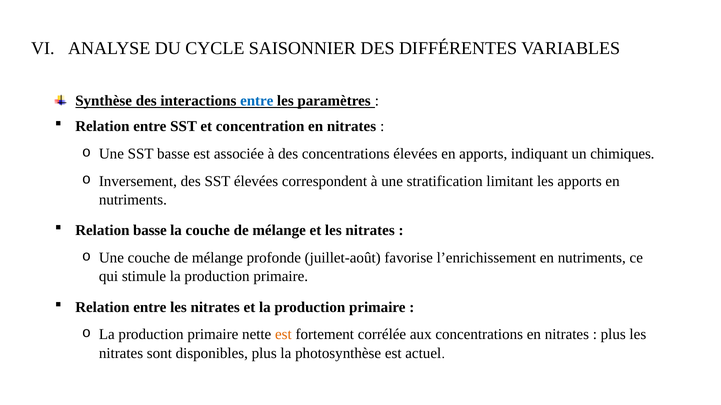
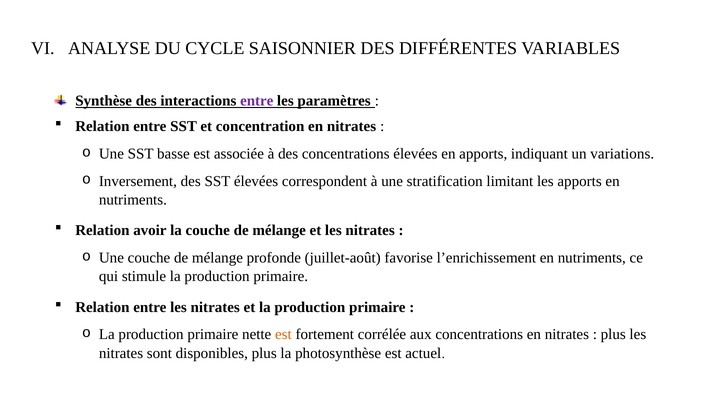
entre colour: blue -> purple (257, 101)
chimiques: chimiques -> variations (622, 154)
Relation basse: basse -> avoir (150, 231)
